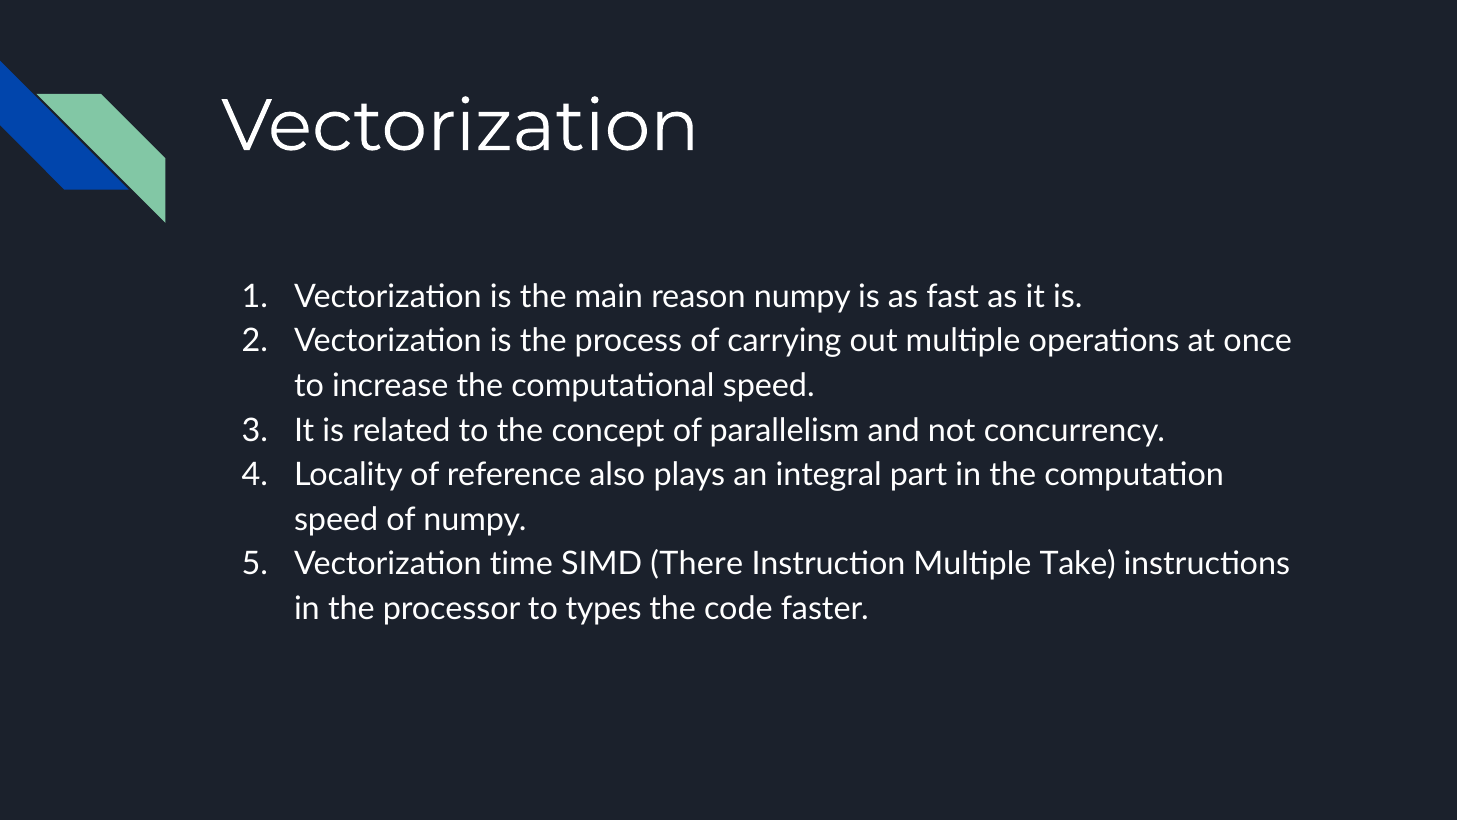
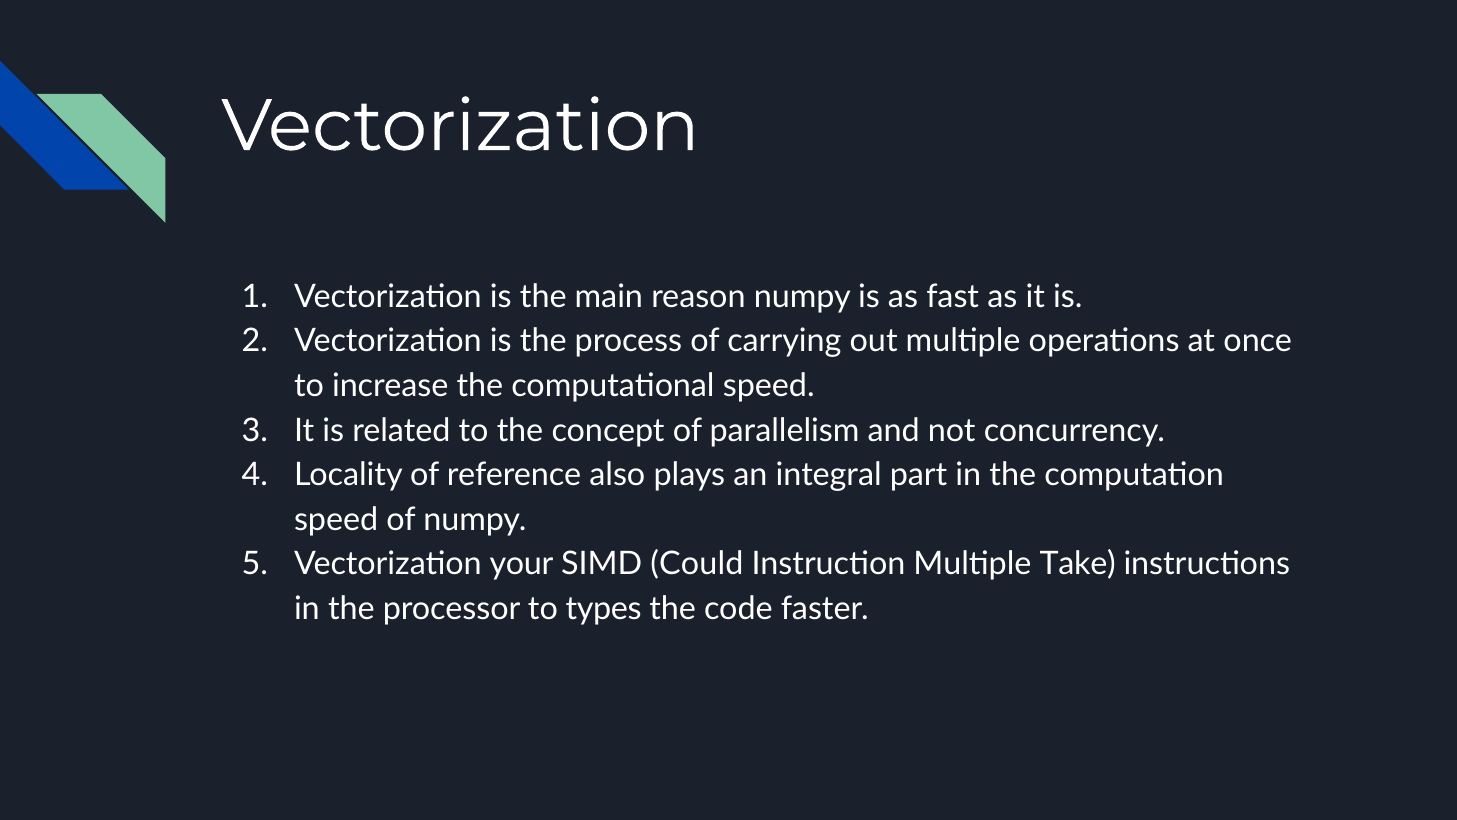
time: time -> your (522, 564)
There: There -> Could (697, 564)
